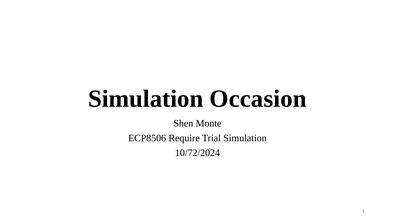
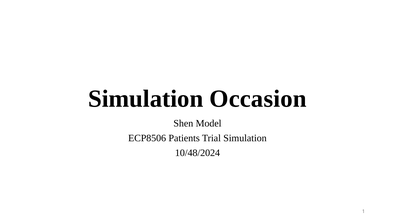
Monte: Monte -> Model (209, 123)
Require: Require -> Patients (184, 138)
10/72/2024: 10/72/2024 -> 10/48/2024 (197, 153)
